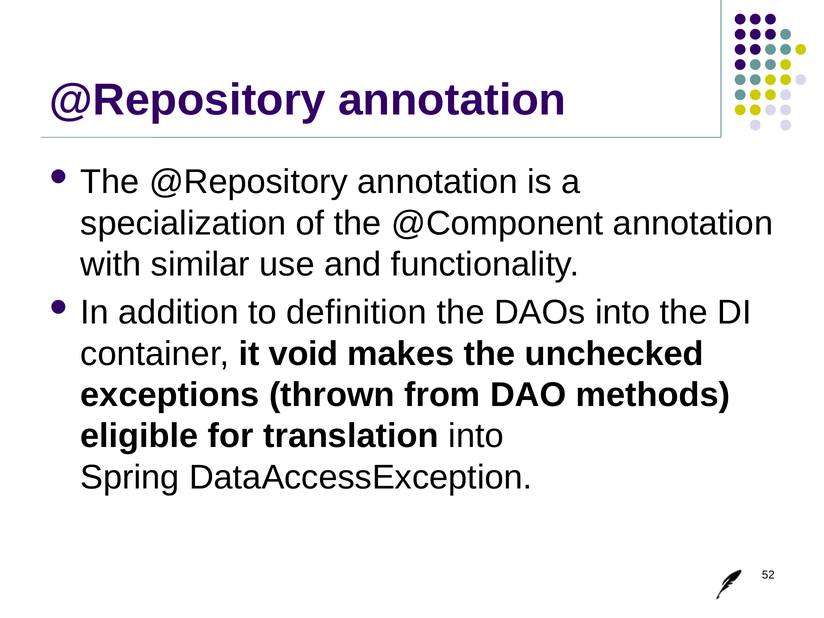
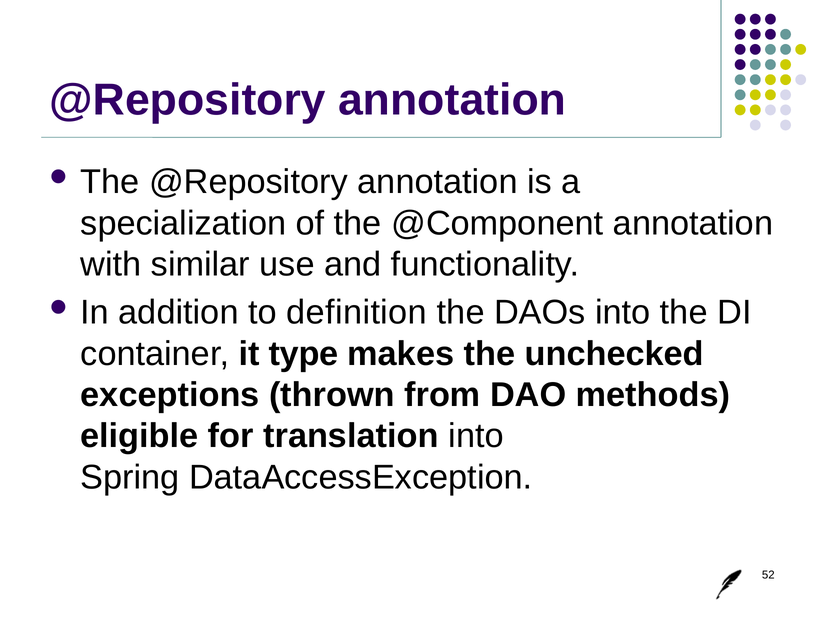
void: void -> type (304, 354)
